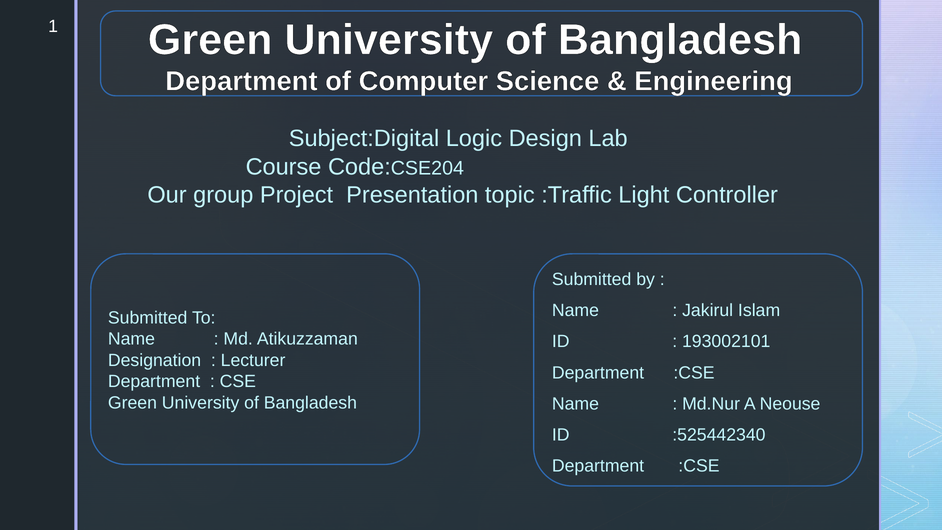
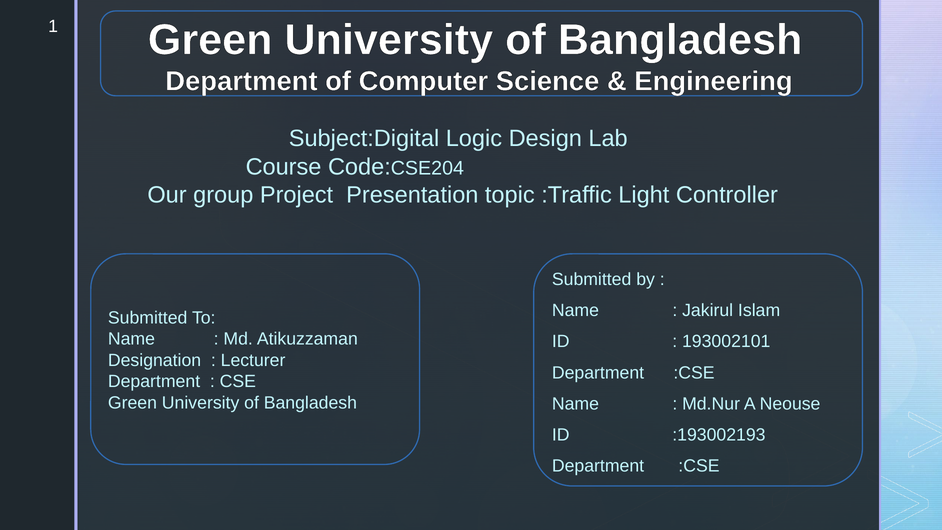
:525442340: :525442340 -> :193002193 (719, 435)
